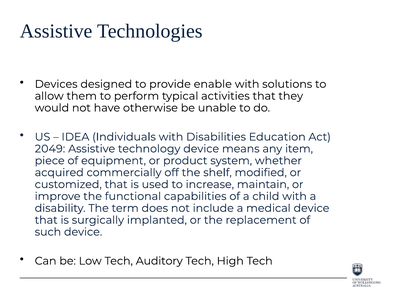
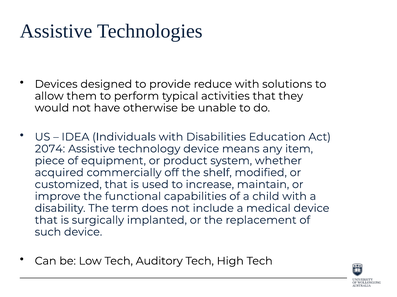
enable: enable -> reduce (213, 84)
2049: 2049 -> 2074 (50, 149)
